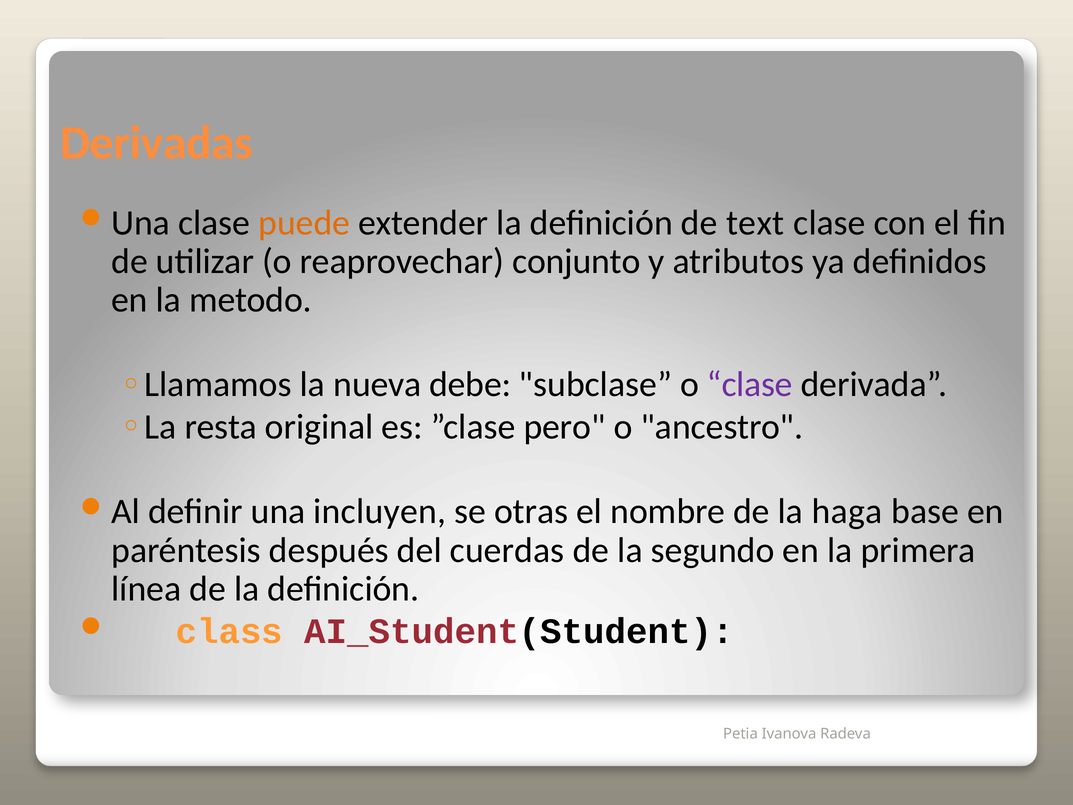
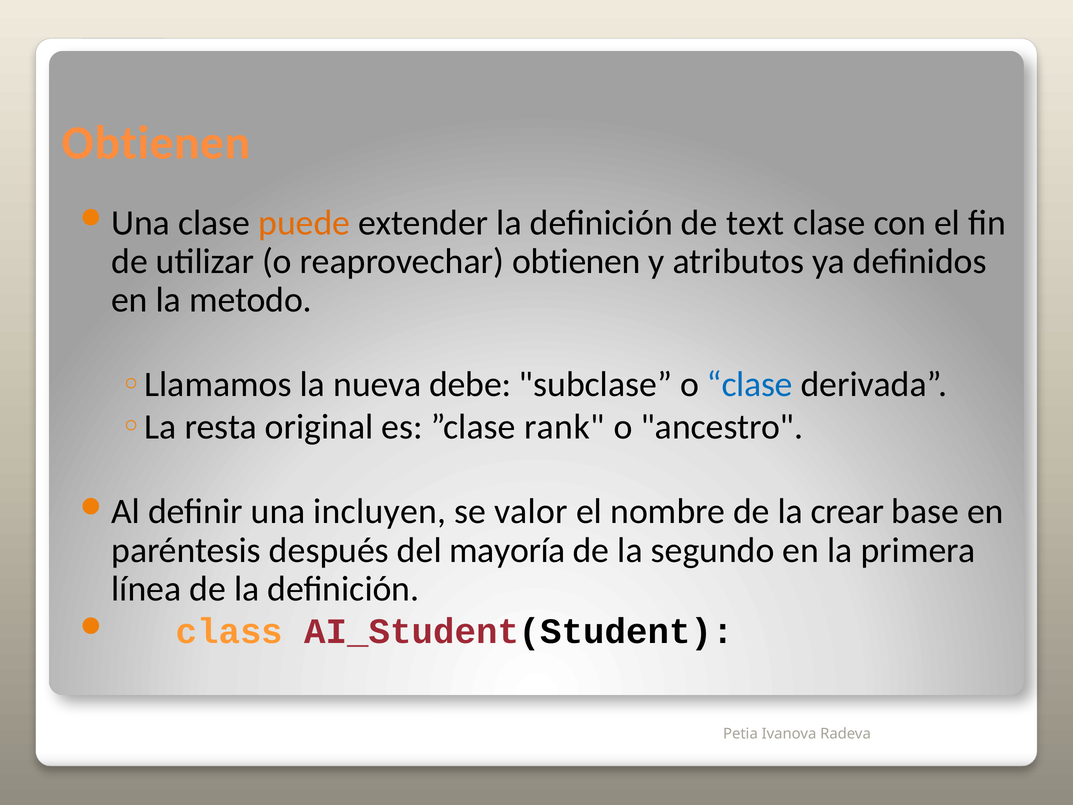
Derivadas: Derivadas -> Obtienen (156, 143)
reaprovechar conjunto: conjunto -> obtienen (576, 261)
clase colour: purple -> blue (750, 385)
pero: pero -> rank (564, 427)
otras: otras -> valor (531, 512)
haga: haga -> crear (847, 512)
cuerdas: cuerdas -> mayoría (507, 550)
